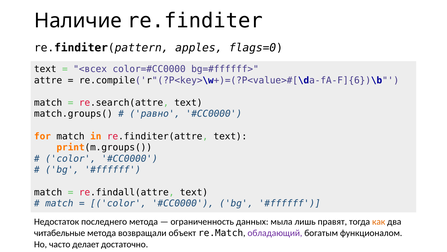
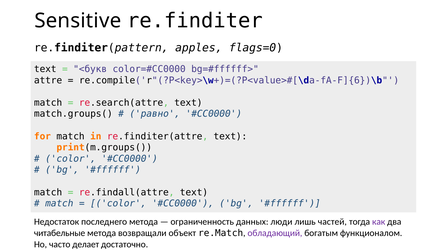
Наличие: Наличие -> Sensitive (78, 21)
<всех: <всех -> <букв (90, 69)
мыла: мыла -> люди (282, 221)
правят: правят -> частей (332, 221)
как colour: orange -> purple (379, 221)
